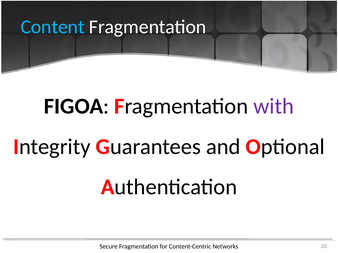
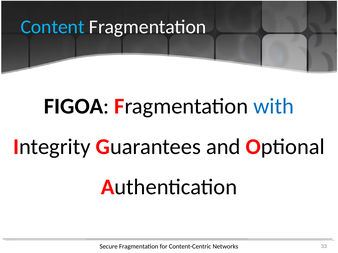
with colour: purple -> blue (274, 106)
